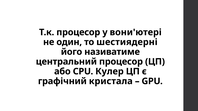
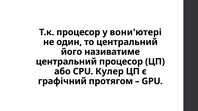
то шестиядерні: шестиядерні -> центральний (127, 42)
кристала: кристала -> протягом (111, 81)
